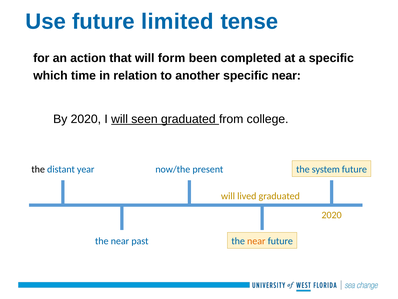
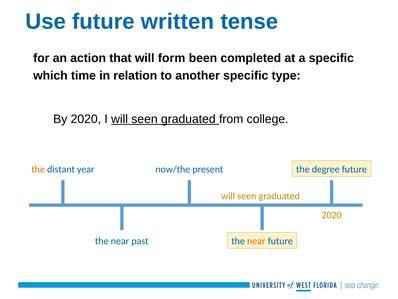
limited: limited -> written (177, 22)
specific near: near -> type (286, 75)
system: system -> degree (326, 169)
the colour: black -> orange (38, 169)
lived: lived -> seen (247, 196)
